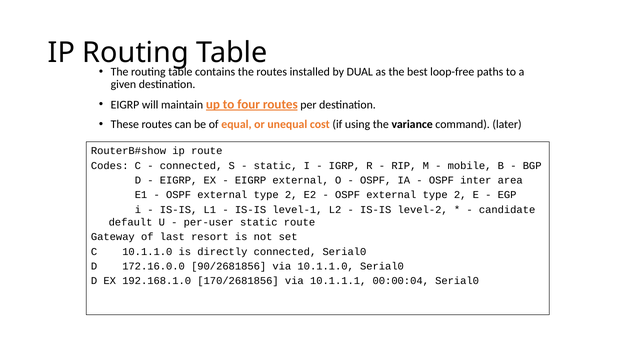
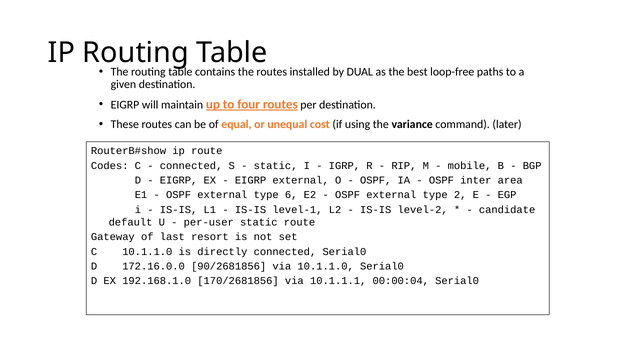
2: 2 -> 6 (291, 195)
